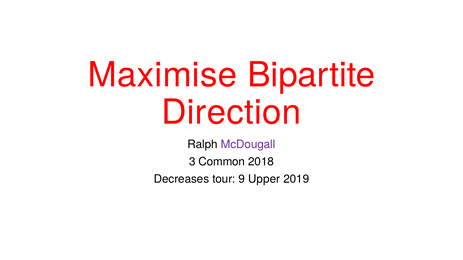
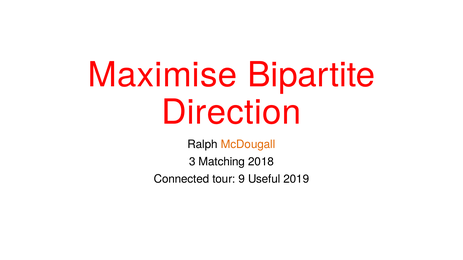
McDougall colour: purple -> orange (248, 145)
Common: Common -> Matching (222, 162)
Decreases: Decreases -> Connected (182, 179)
Upper: Upper -> Useful (264, 179)
